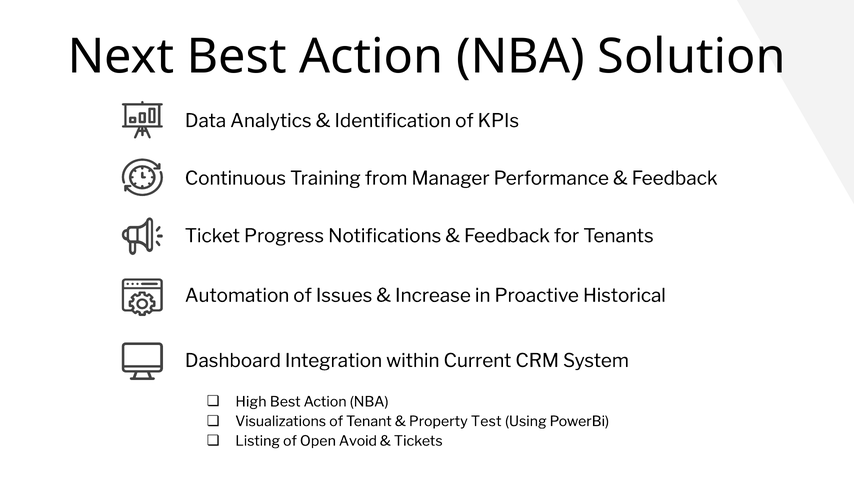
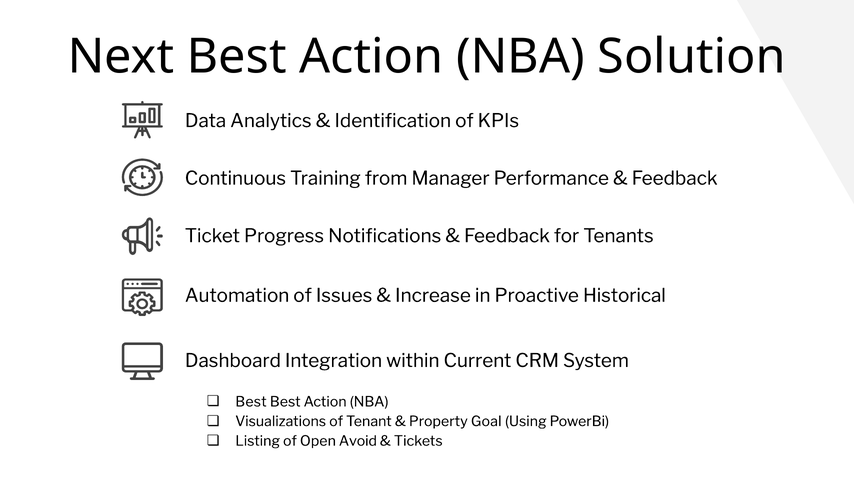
High: High -> Best (251, 402)
Test: Test -> Goal (486, 422)
